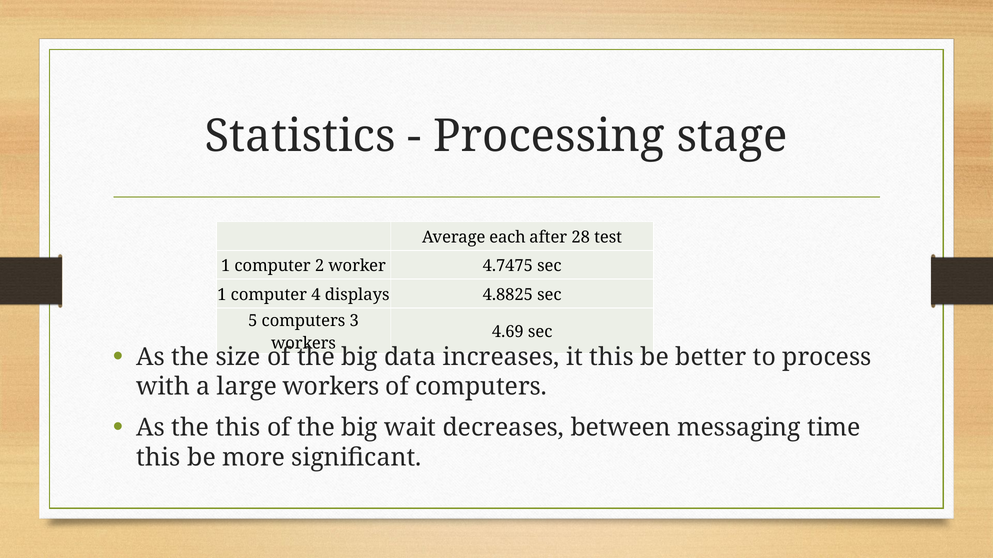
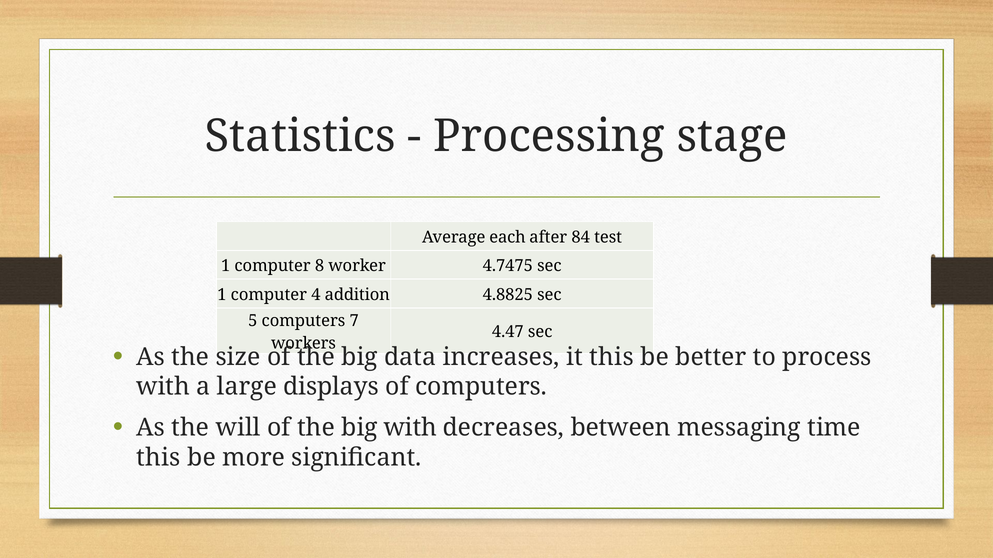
28: 28 -> 84 (581, 238)
2: 2 -> 8 (320, 266)
displays: displays -> addition (357, 295)
3: 3 -> 7 (354, 321)
4.69: 4.69 -> 4.47 (508, 332)
large workers: workers -> displays (331, 387)
the this: this -> will (238, 428)
big wait: wait -> with (410, 428)
